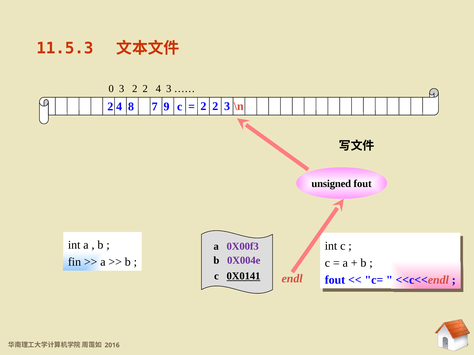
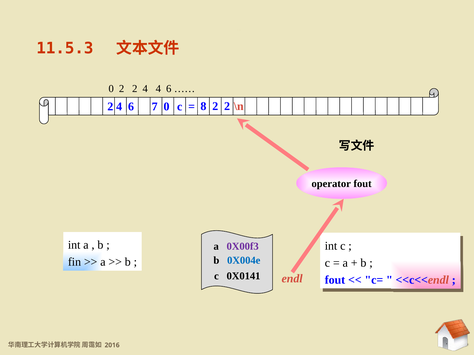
0 3: 3 -> 2 (122, 89)
2: 2 -> 4 (145, 89)
3: 3 -> 6 (169, 89)
2: 2 -> 8 (203, 106)
3: 3 -> 2 (227, 106)
2 4 8: 8 -> 6 (131, 107)
7 9: 9 -> 0 (167, 107)
unsigned: unsigned -> operator (331, 184)
0X004e colour: purple -> blue (244, 261)
0X0141 underline: present -> none (244, 277)
